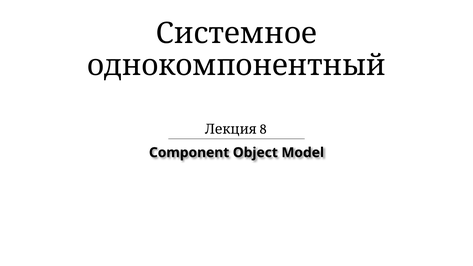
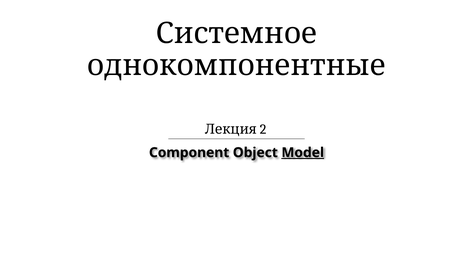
однокомпонентный: однокомпонентный -> однокомпонентные (236, 65)
8: 8 -> 2 (263, 129)
Model underline: none -> present (303, 153)
